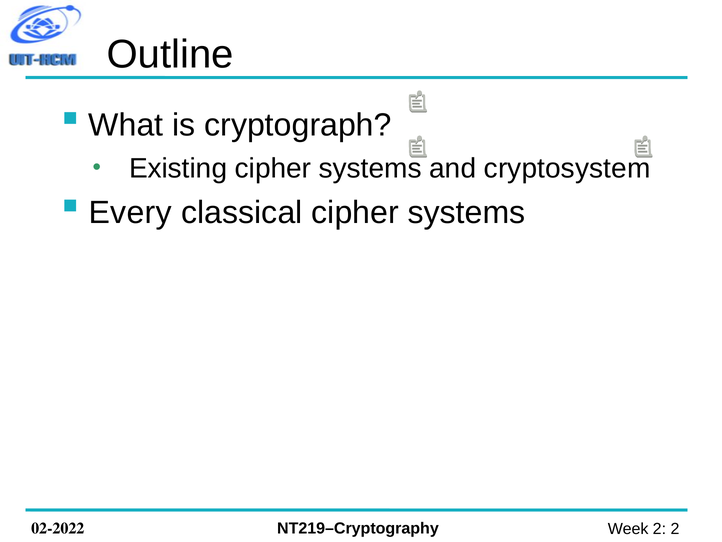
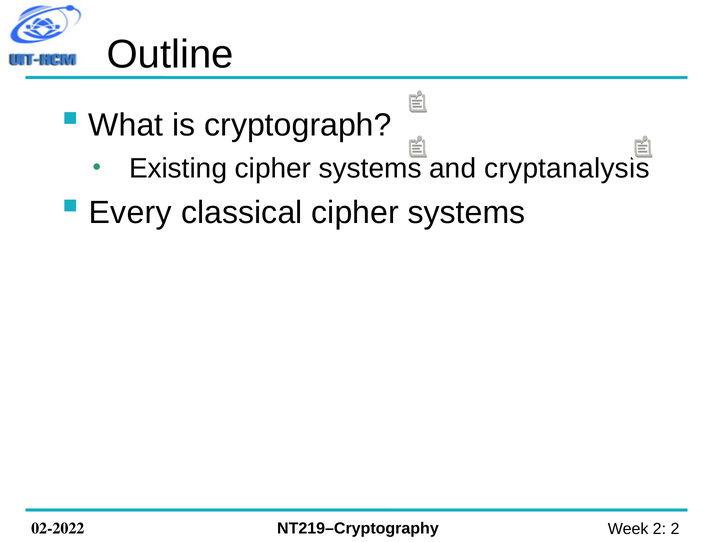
cryptosystem: cryptosystem -> cryptanalysis (567, 168)
